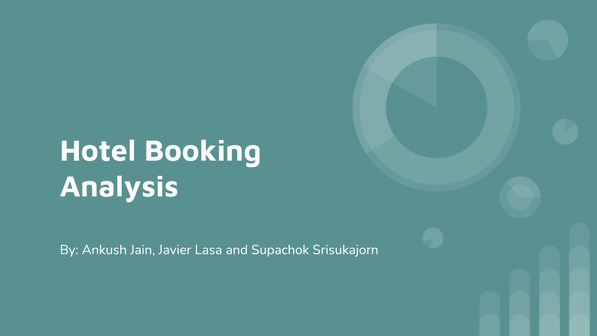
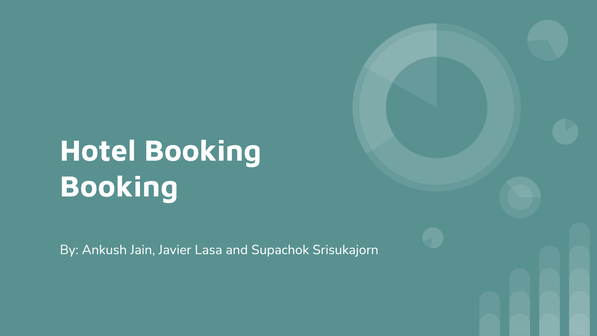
Analysis: Analysis -> Booking (119, 187)
